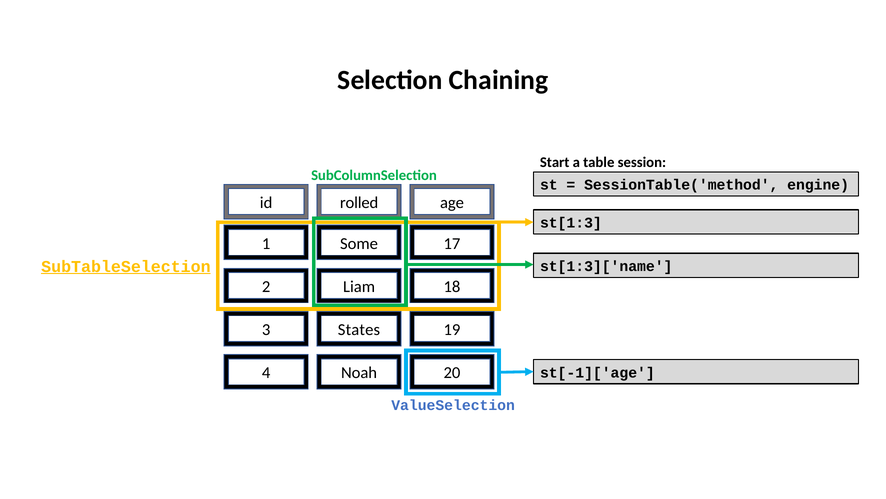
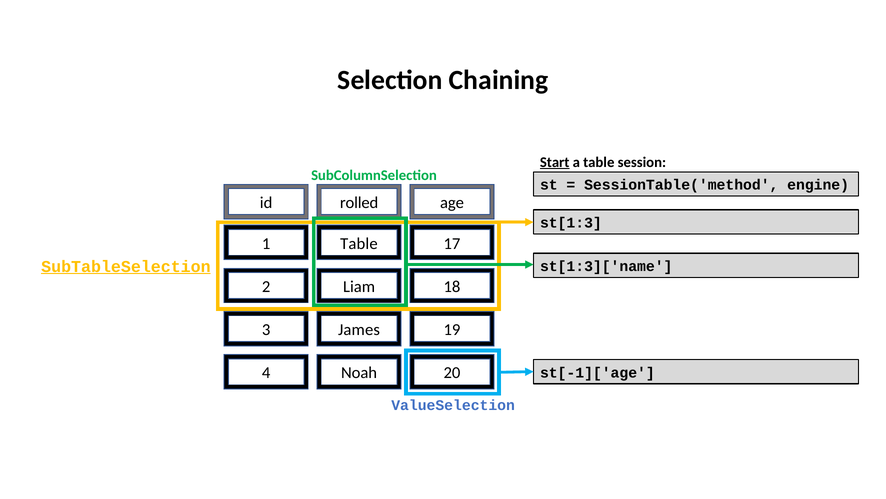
Start underline: none -> present (555, 162)
Some: Some -> Table (359, 243)
States: States -> James (359, 329)
